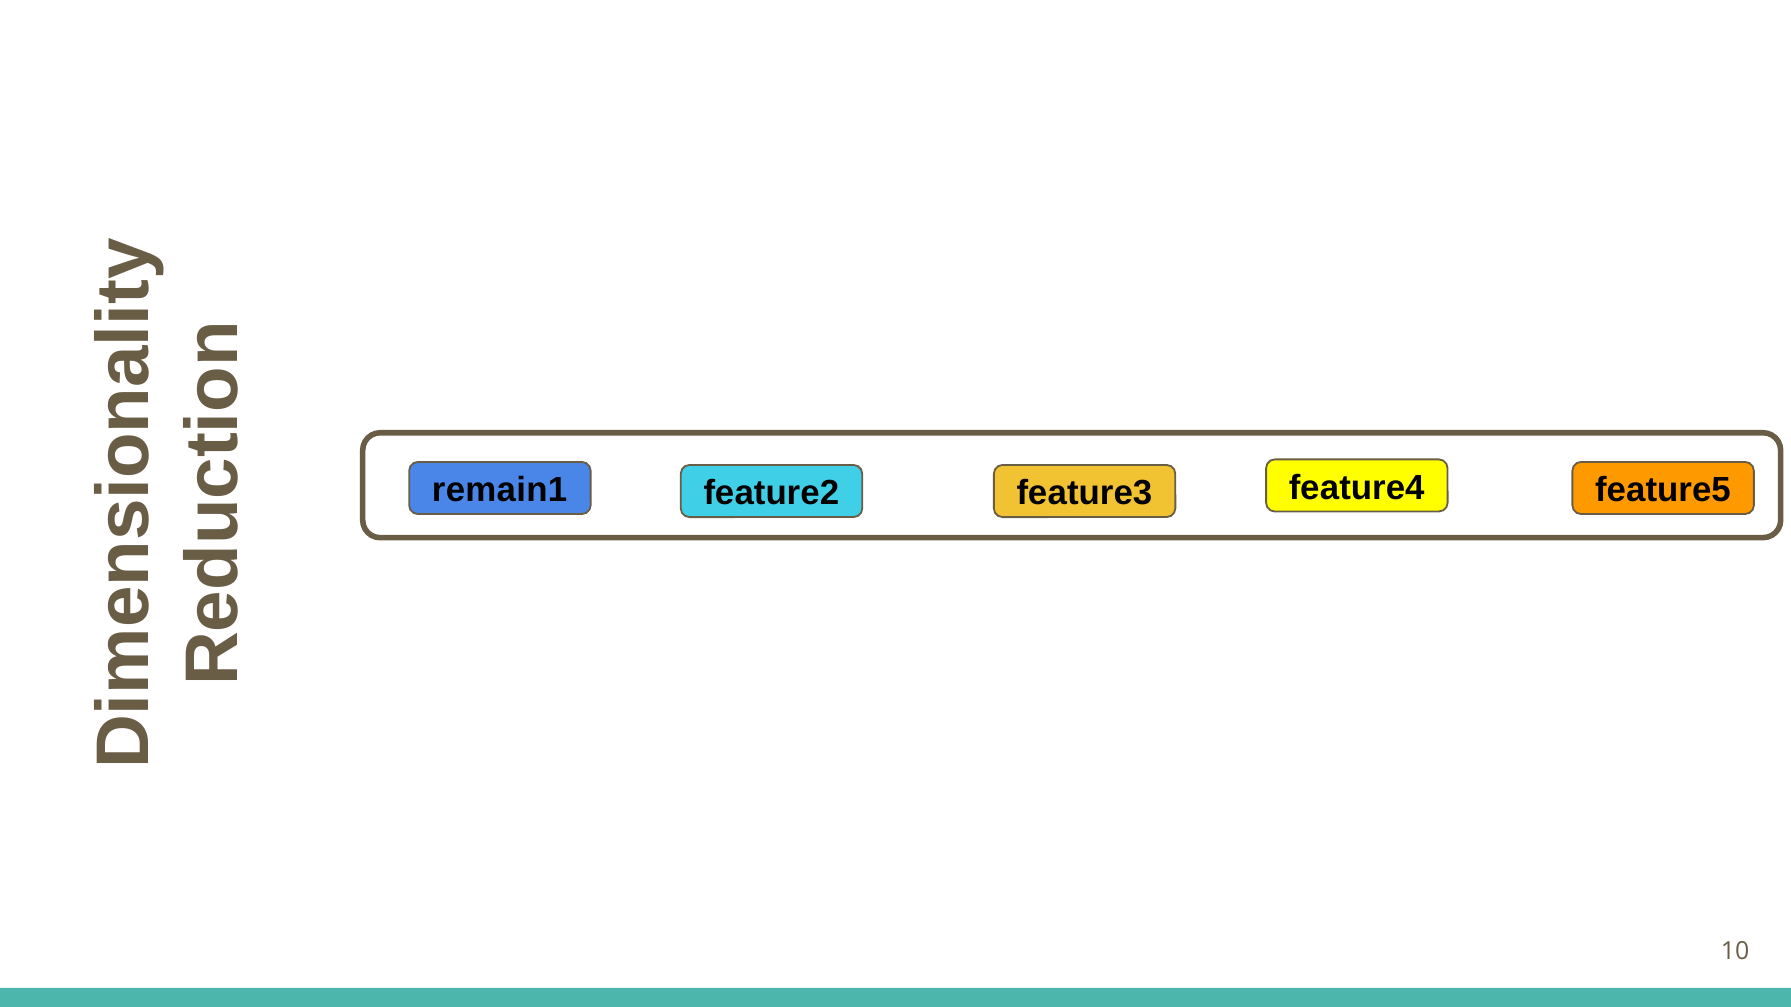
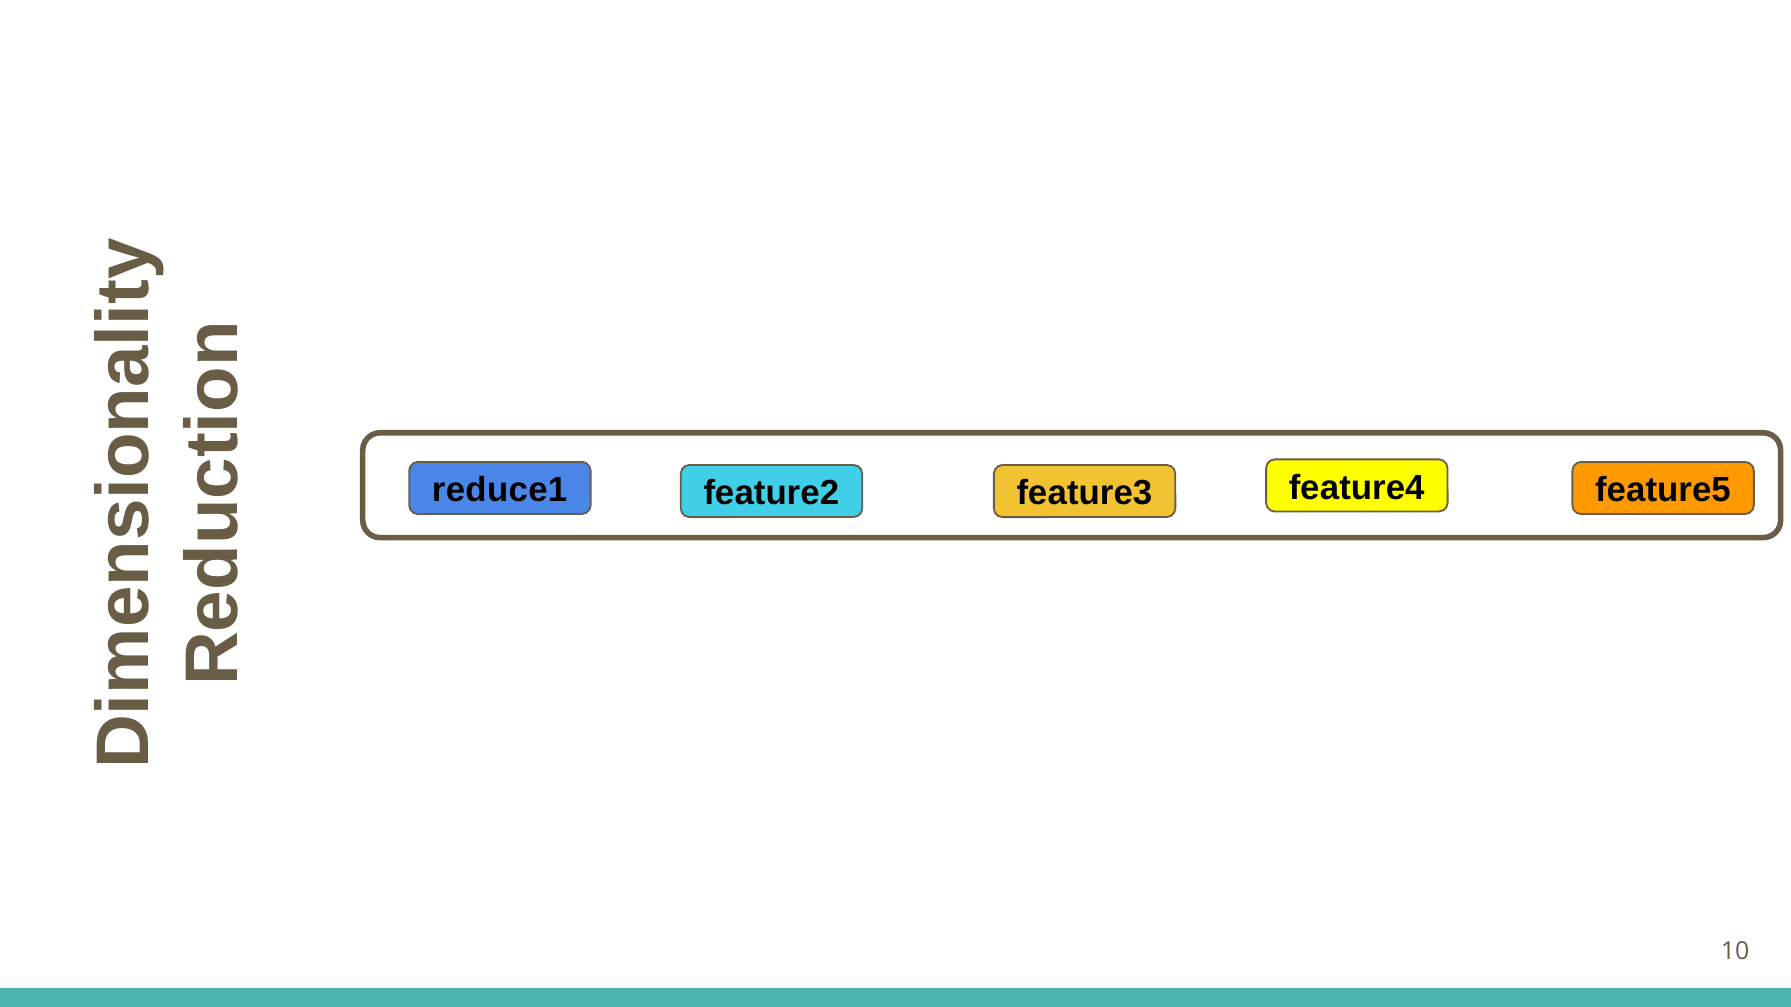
remain1: remain1 -> reduce1 (500, 491)
